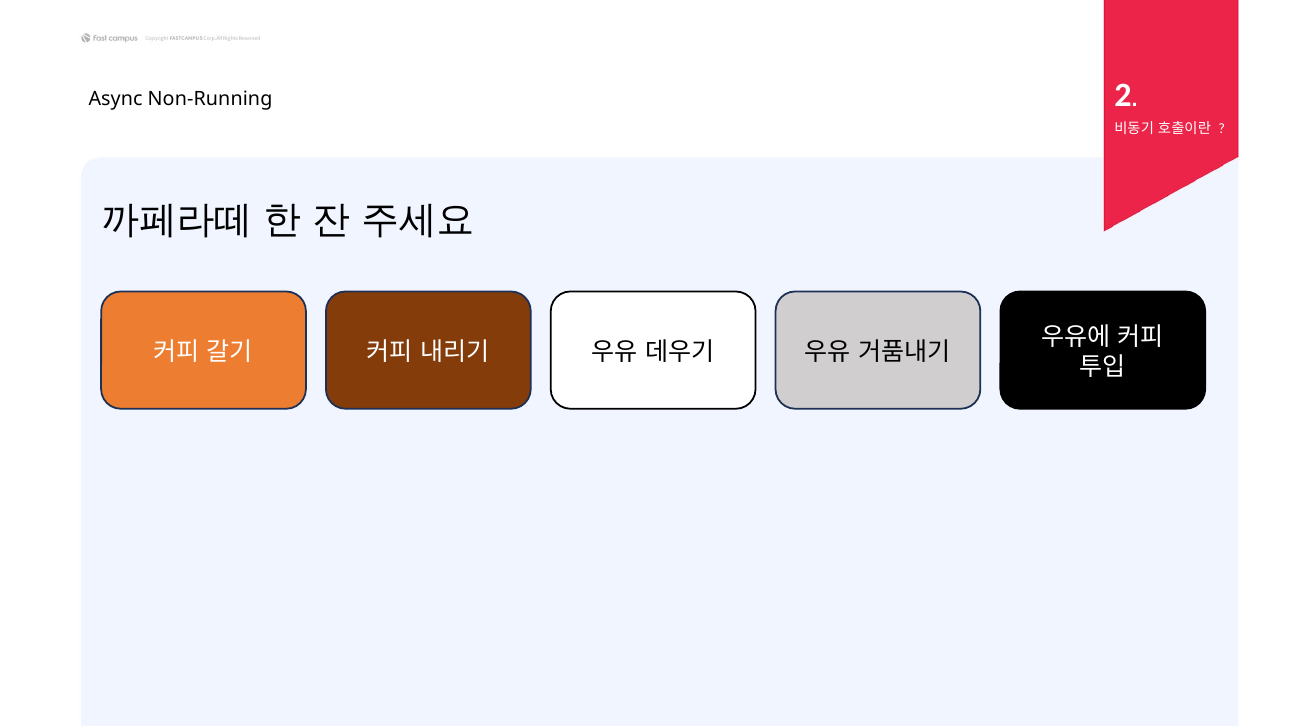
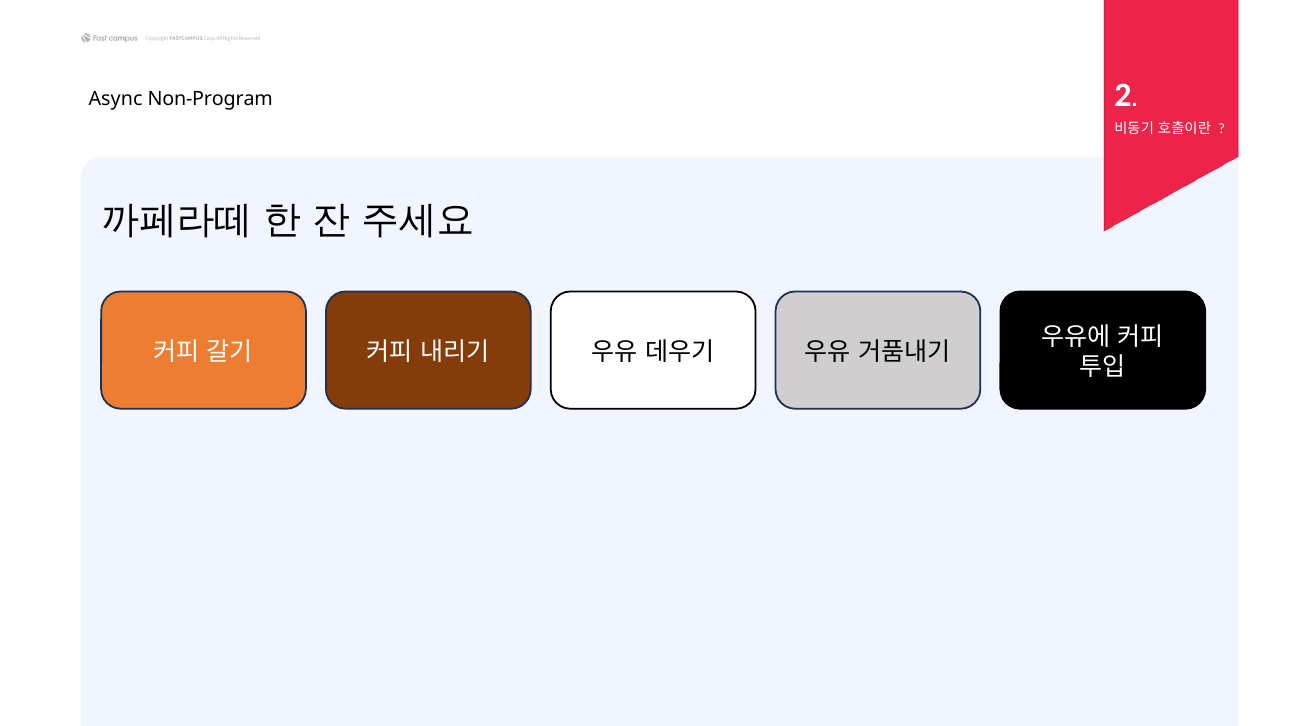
Non-Running: Non-Running -> Non-Program (210, 99)
